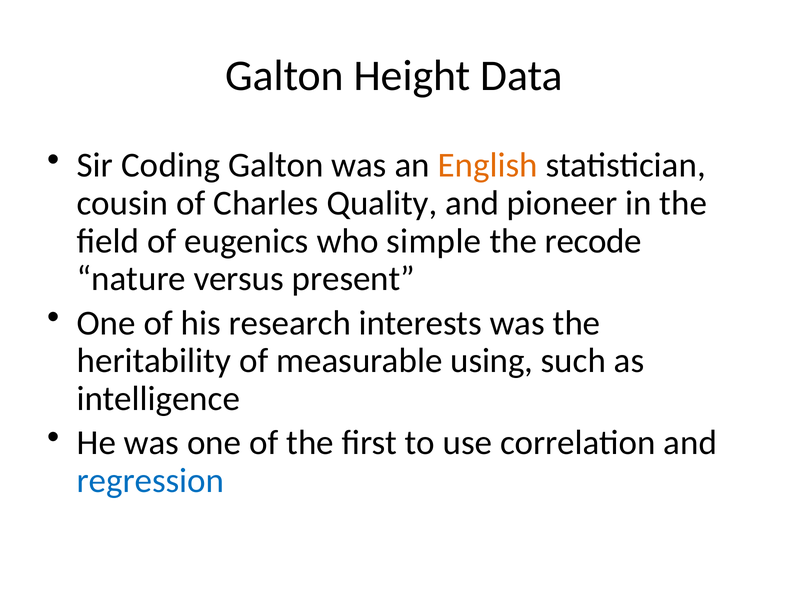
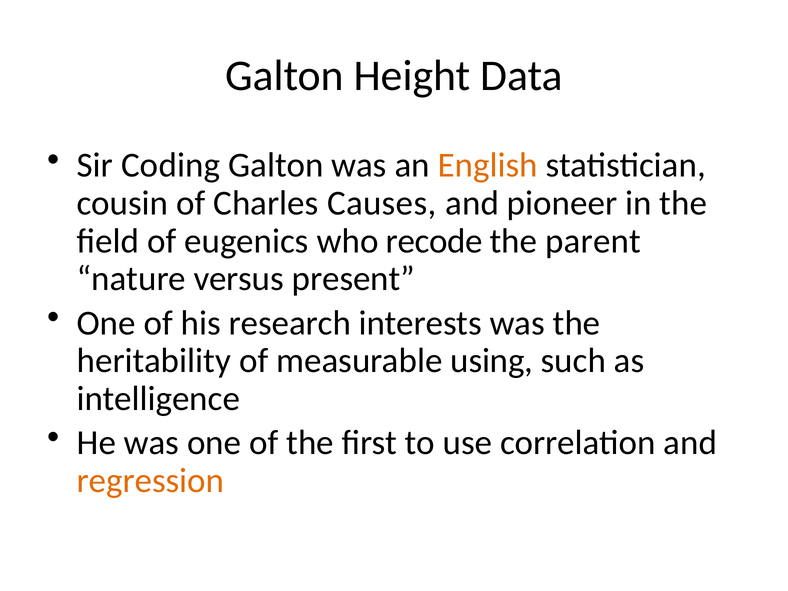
Quality: Quality -> Causes (382, 203)
simple: simple -> recode (434, 241)
recode: recode -> parent (593, 241)
regression colour: blue -> orange (150, 481)
